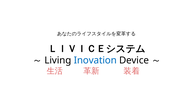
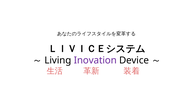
Inovation colour: blue -> purple (95, 60)
